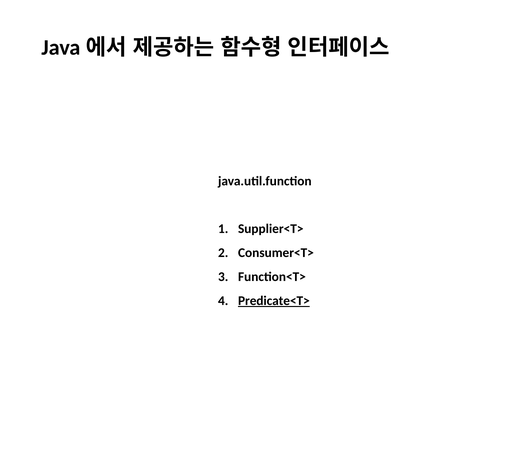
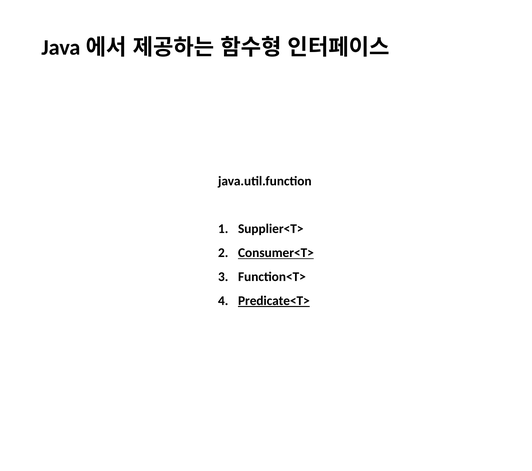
Consumer<T> underline: none -> present (276, 253)
